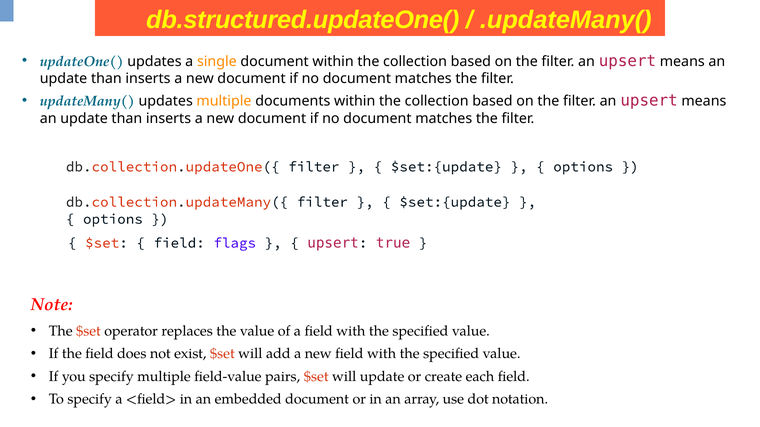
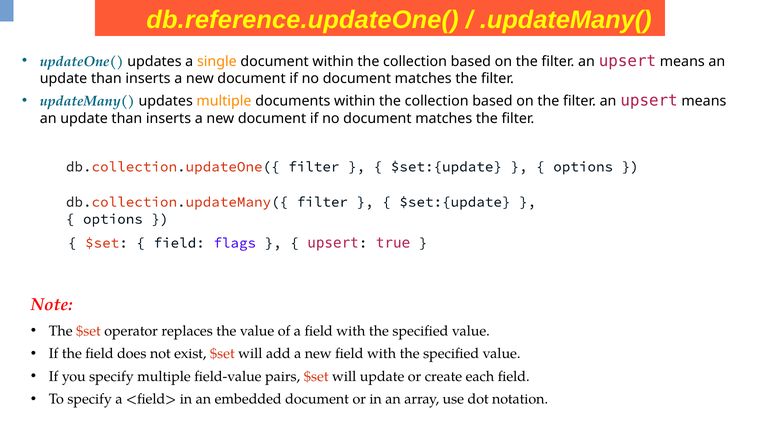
db.structured.updateOne(: db.structured.updateOne( -> db.reference.updateOne( (303, 20)
